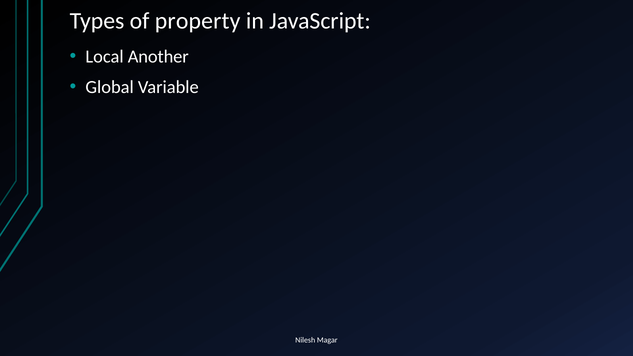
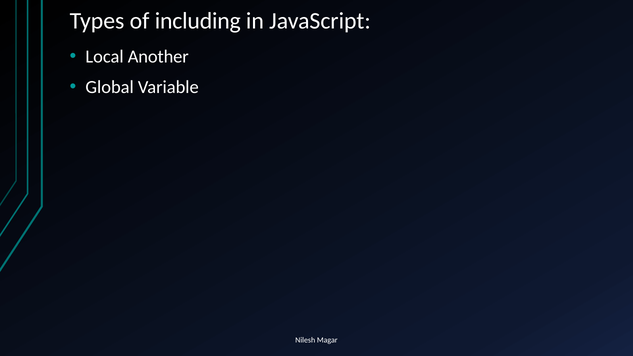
property: property -> including (198, 21)
